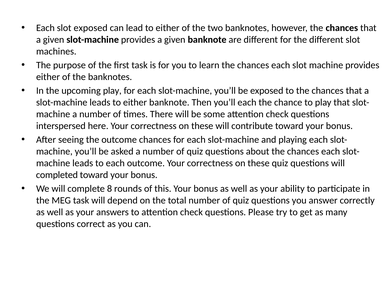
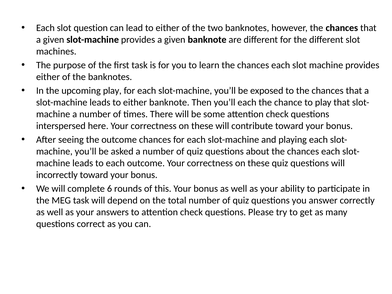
slot exposed: exposed -> question (91, 28)
completed: completed -> incorrectly (57, 175)
8: 8 -> 6 (109, 189)
